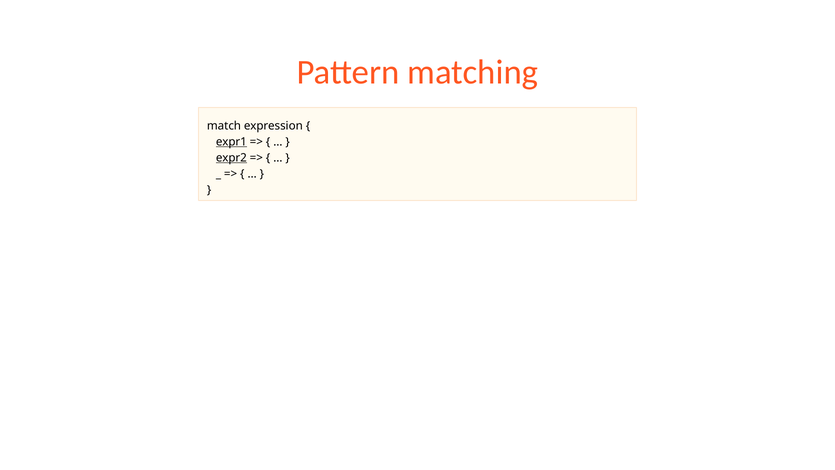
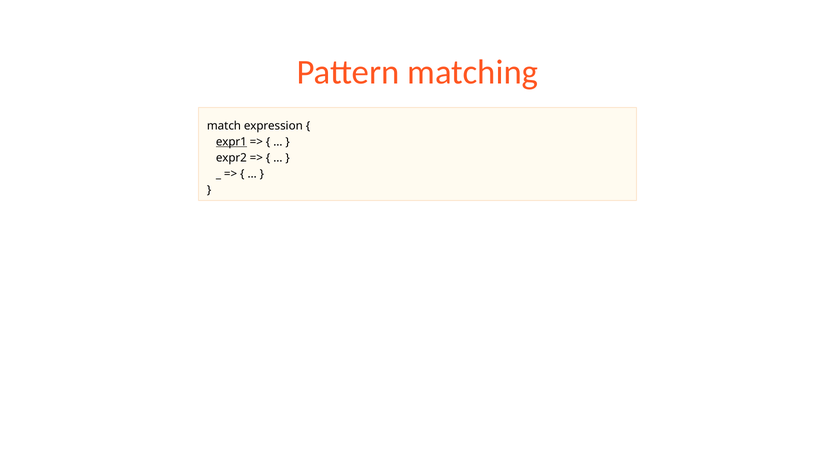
expr2 underline: present -> none (231, 158)
